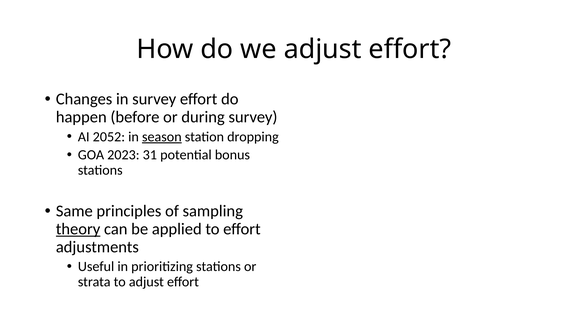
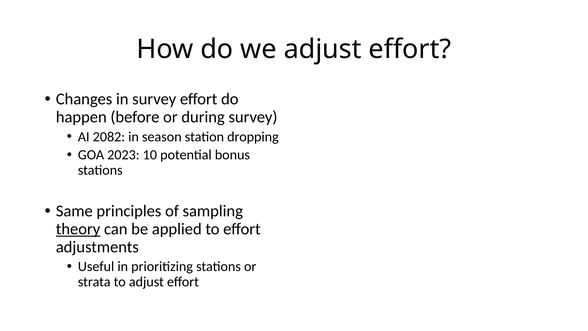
2052: 2052 -> 2082 (109, 137)
season underline: present -> none (162, 137)
31: 31 -> 10 (150, 155)
